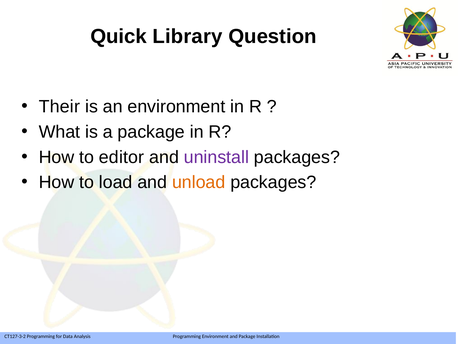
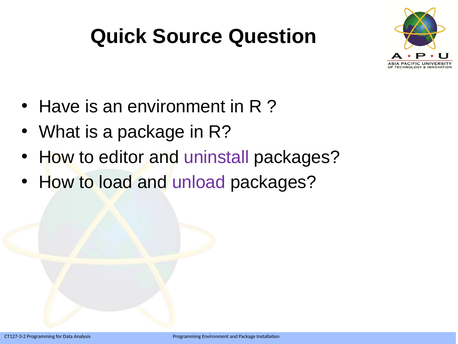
Library: Library -> Source (188, 36)
Their: Their -> Have (59, 106)
unload colour: orange -> purple (199, 182)
